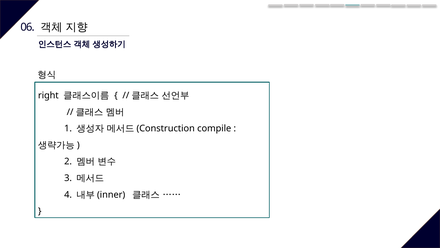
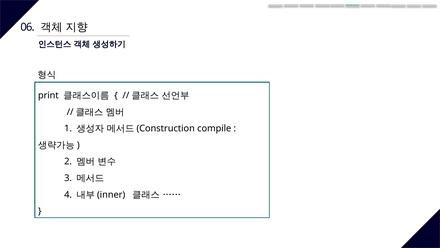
right: right -> print (48, 95)
